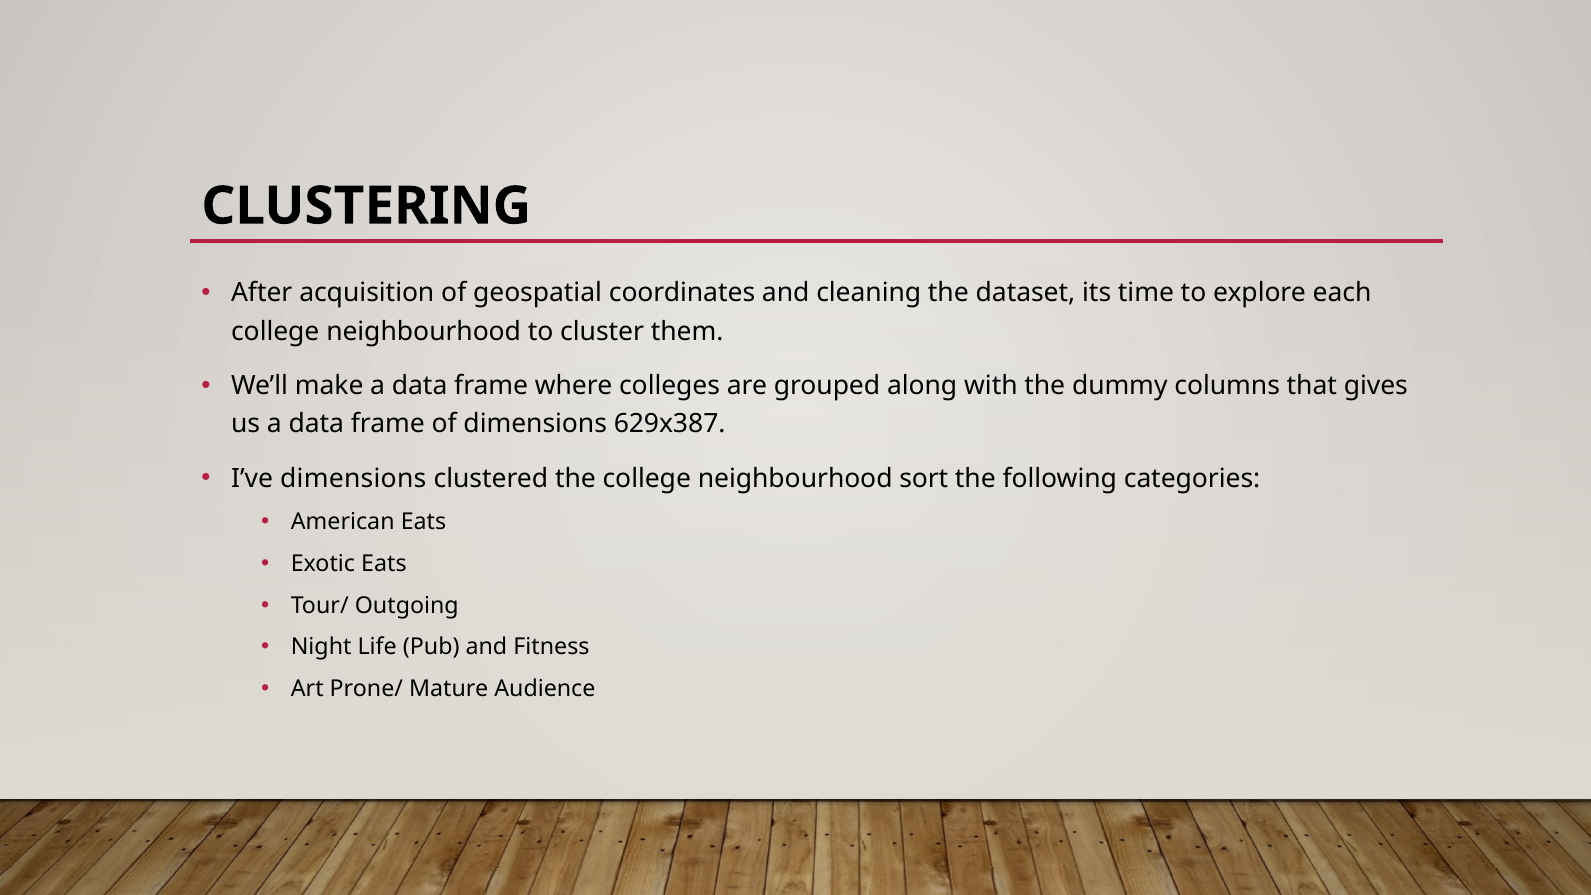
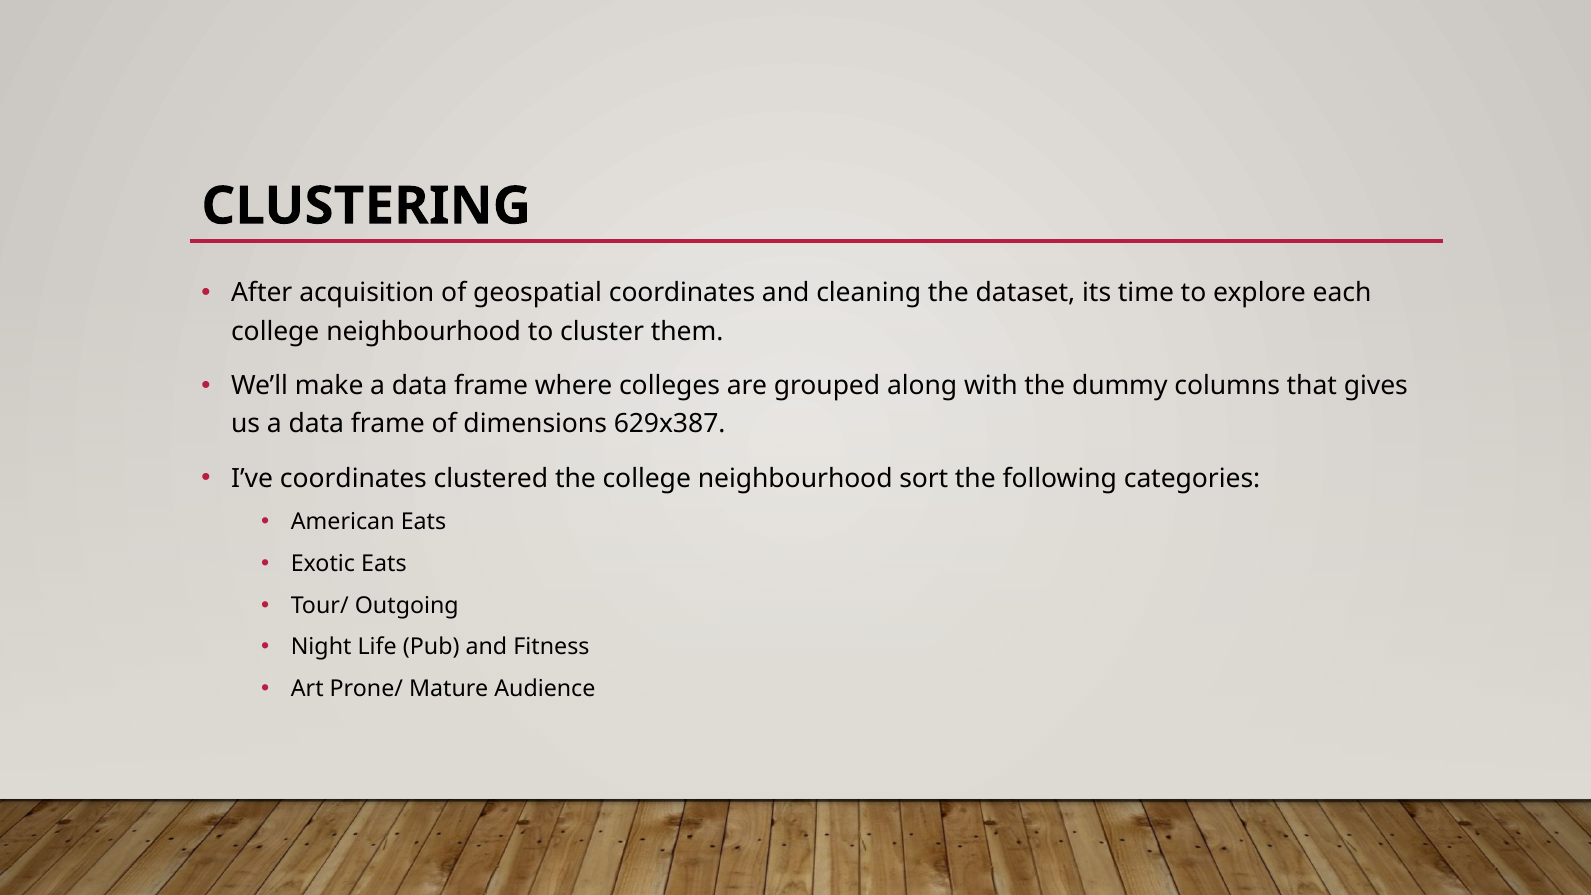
I’ve dimensions: dimensions -> coordinates (353, 479)
